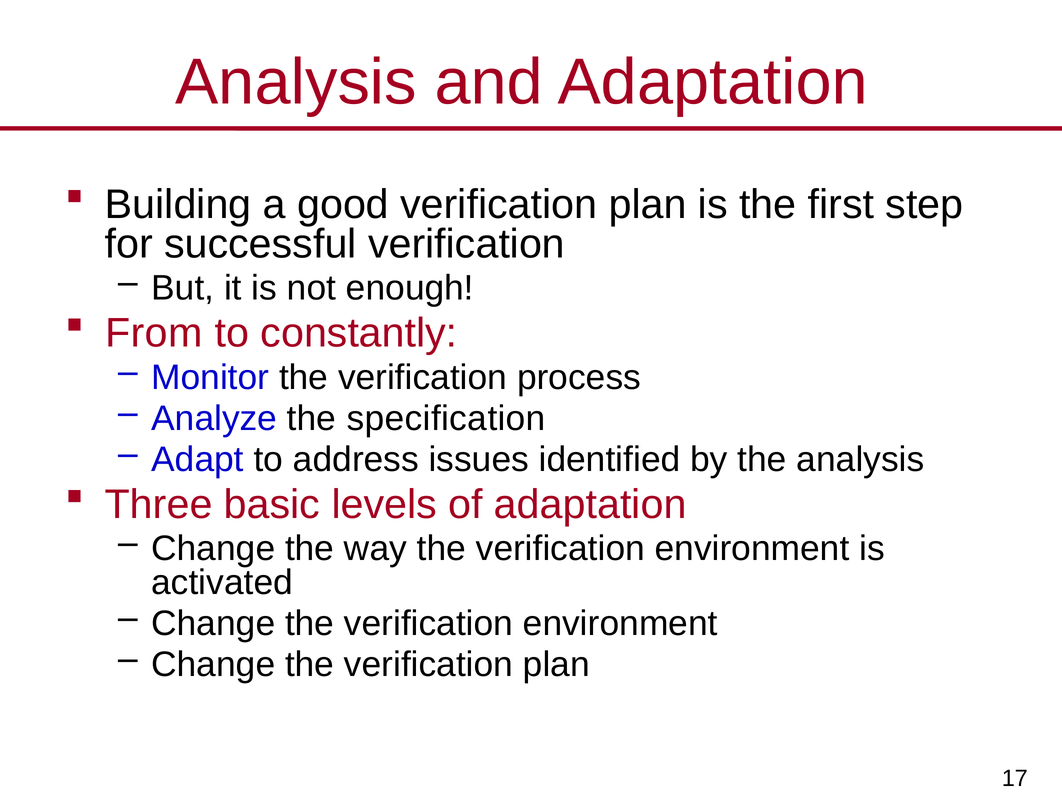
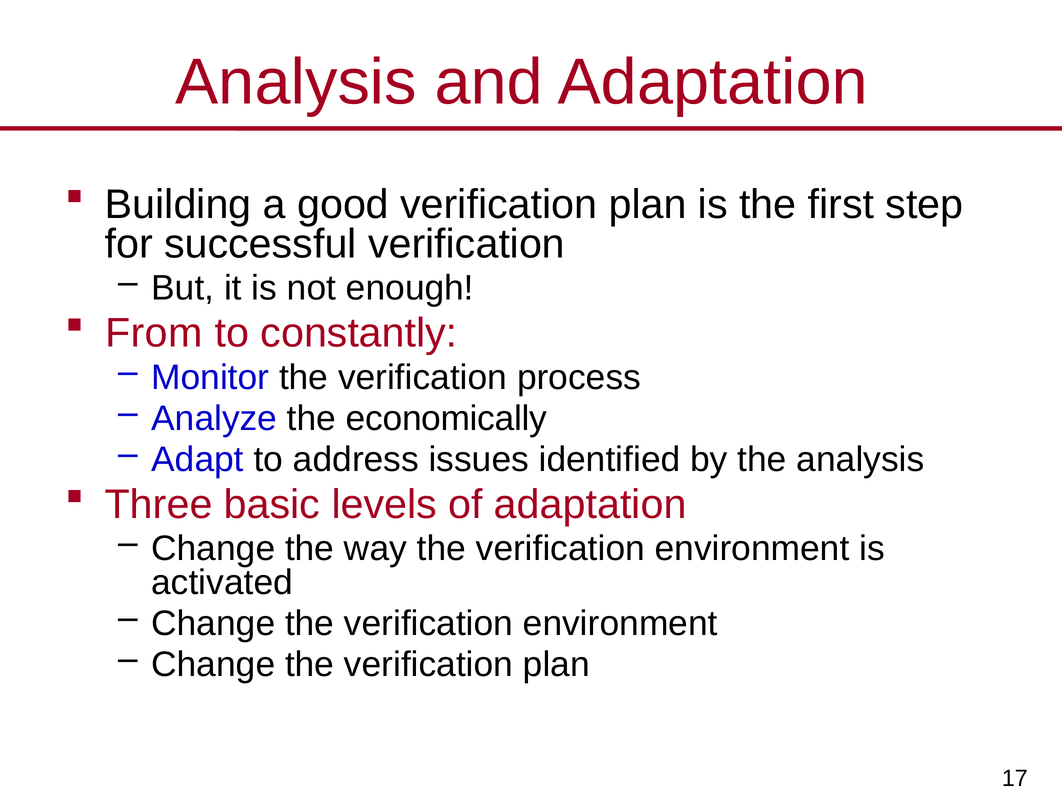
specification: specification -> economically (446, 418)
